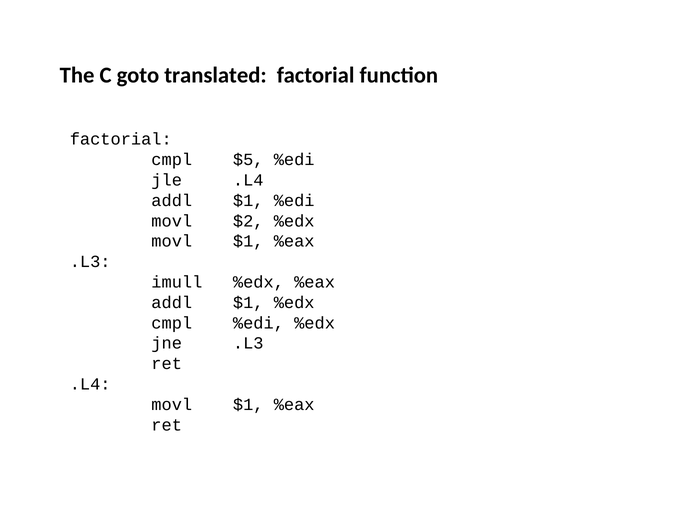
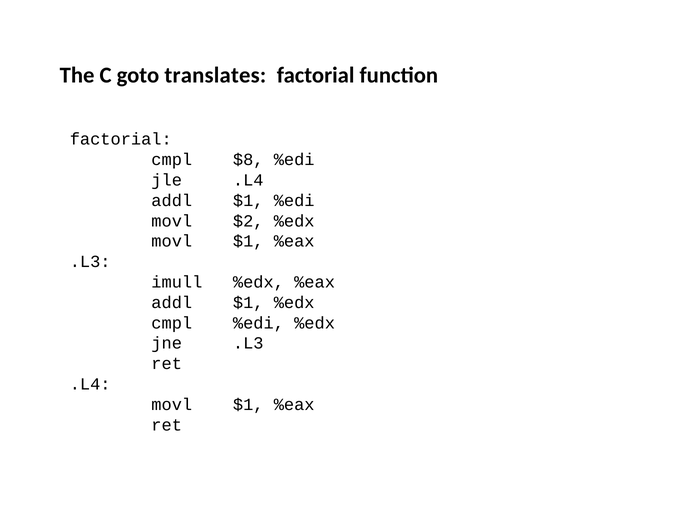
translated: translated -> translates (215, 75)
$5: $5 -> $8 (248, 160)
